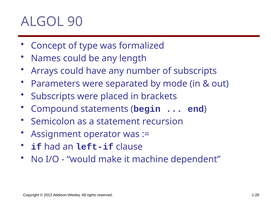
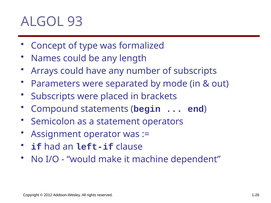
90: 90 -> 93 (75, 22)
recursion: recursion -> operators (163, 122)
